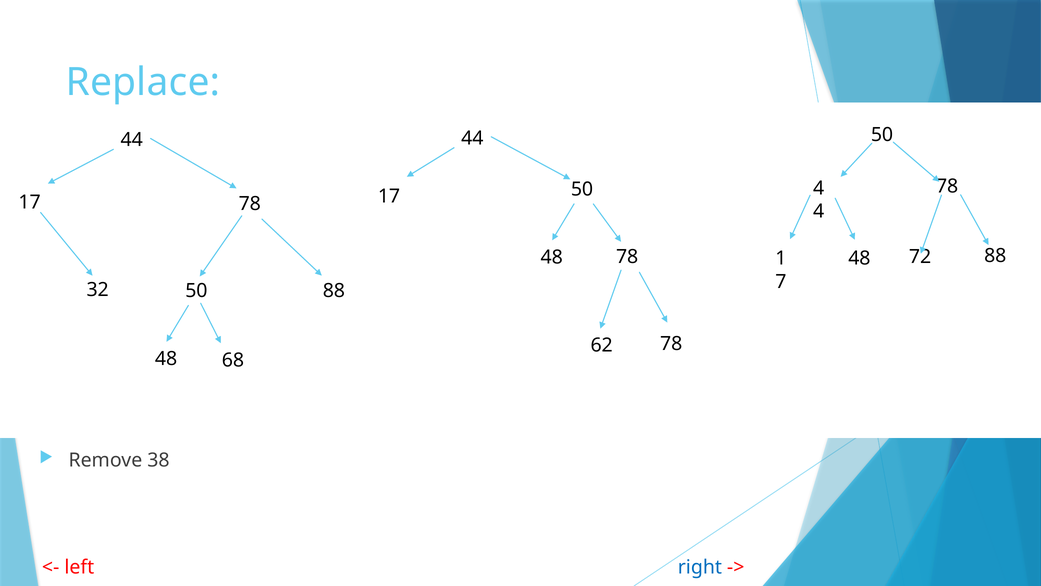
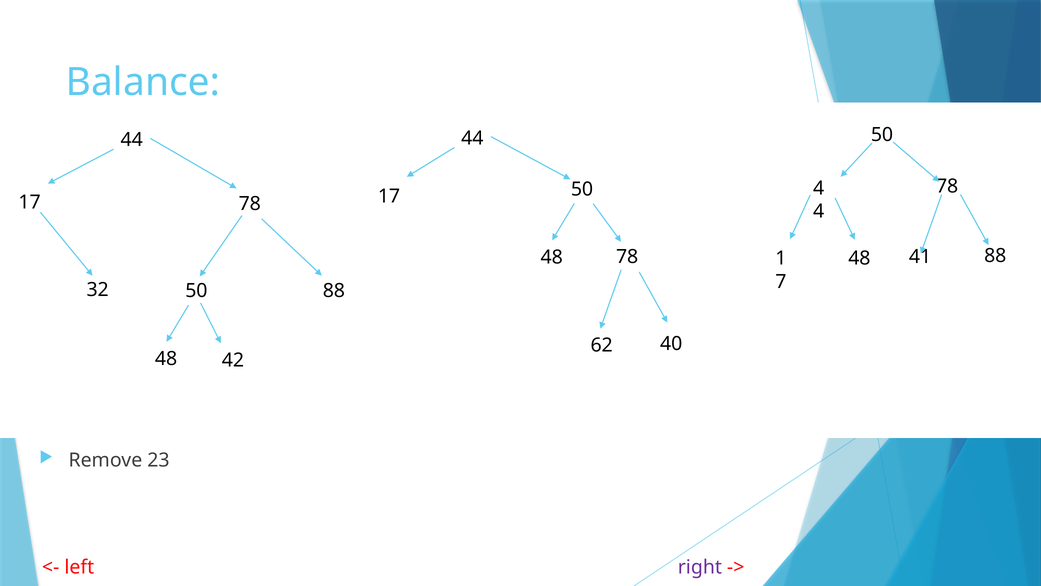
Replace: Replace -> Balance (143, 82)
72: 72 -> 41 (920, 256)
62 78: 78 -> 40 (671, 344)
68: 68 -> 42 (233, 360)
38: 38 -> 23 (158, 460)
right colour: blue -> purple (700, 567)
